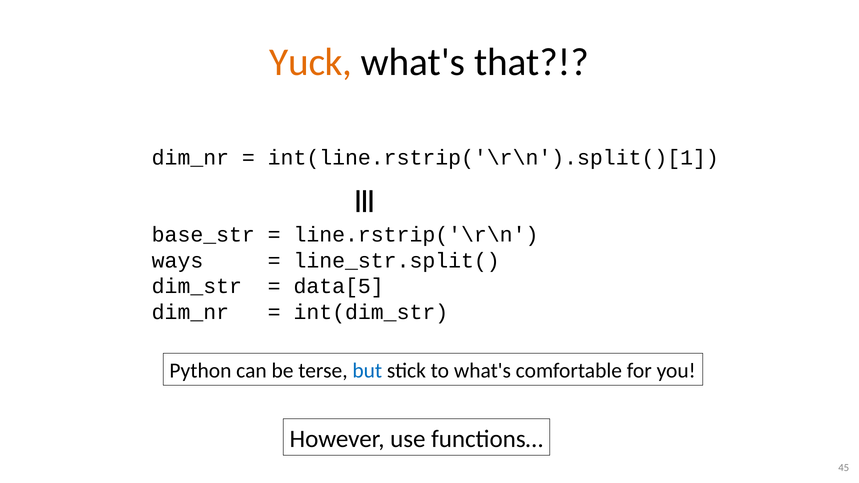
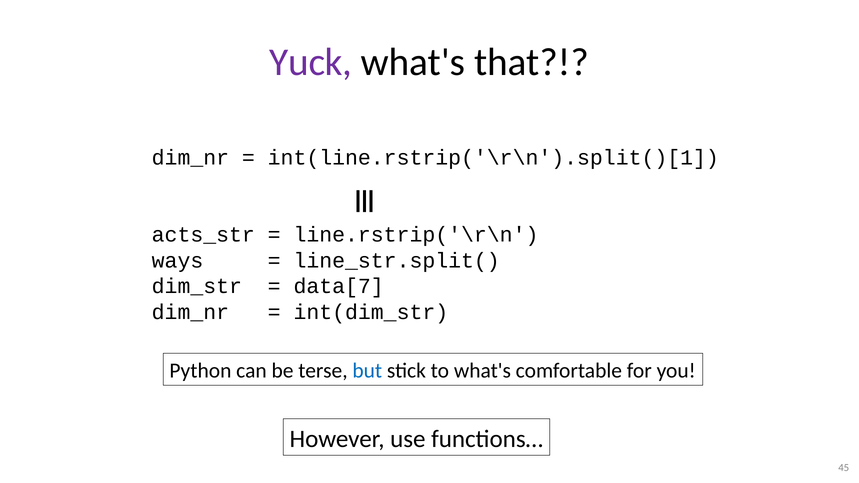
Yuck colour: orange -> purple (311, 62)
base_str: base_str -> acts_str (203, 235)
data[5: data[5 -> data[7 (339, 286)
